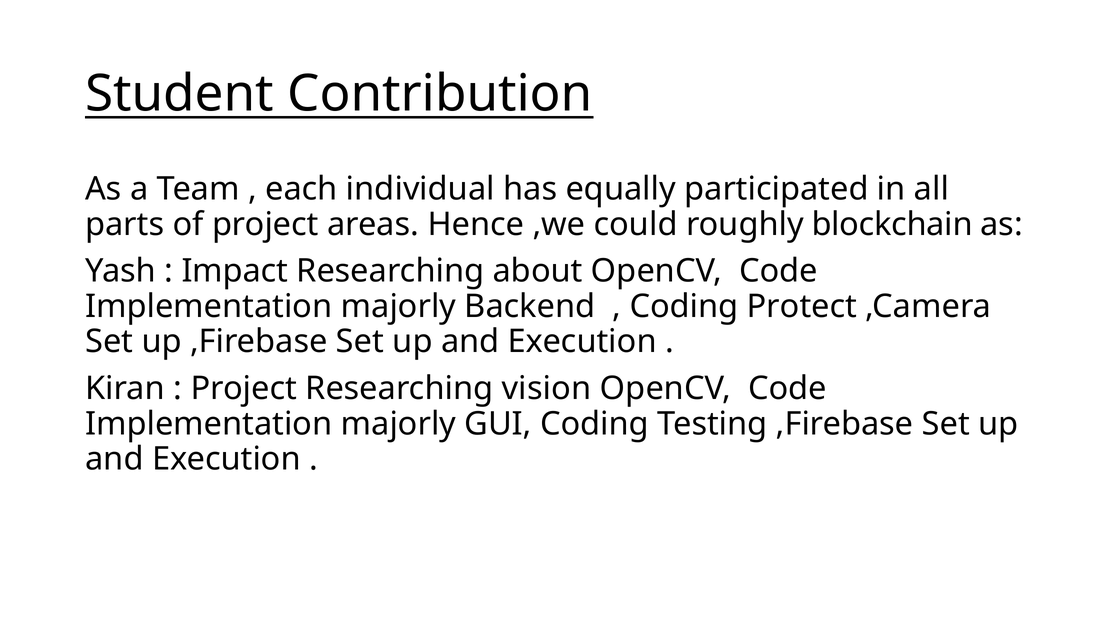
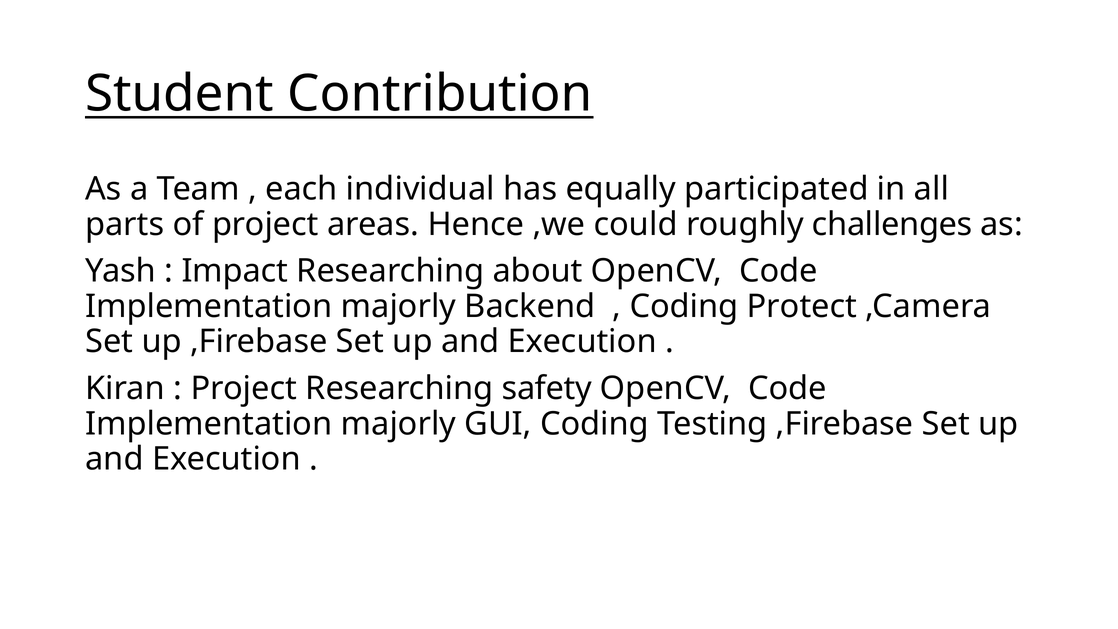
blockchain: blockchain -> challenges (892, 224)
vision: vision -> safety (547, 388)
